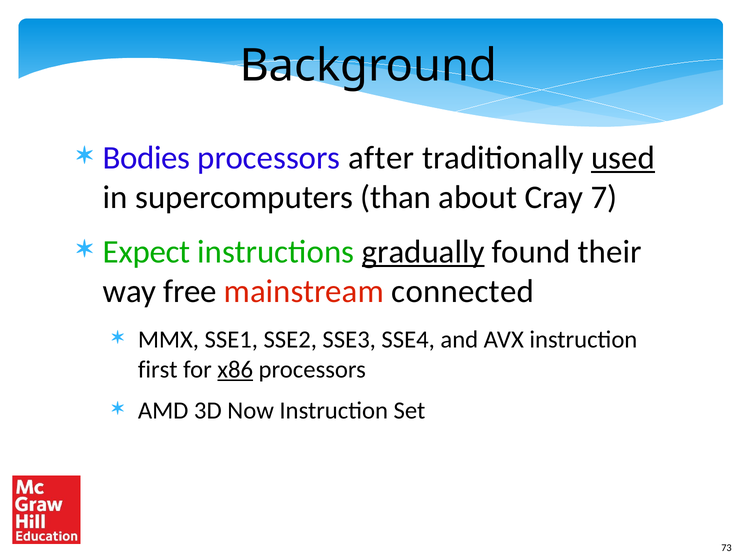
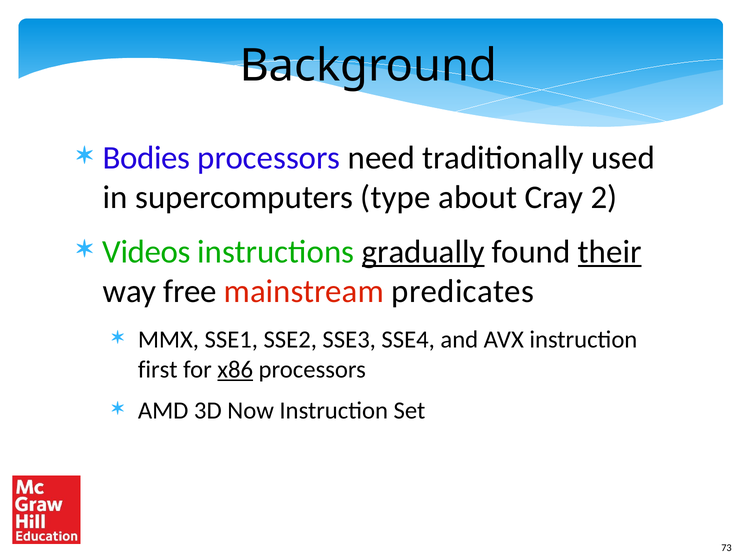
after: after -> need (381, 158)
used underline: present -> none (623, 158)
than: than -> type (396, 197)
7: 7 -> 2 (604, 197)
Expect: Expect -> Videos (147, 252)
their underline: none -> present (610, 252)
connected: connected -> predicates (463, 291)
